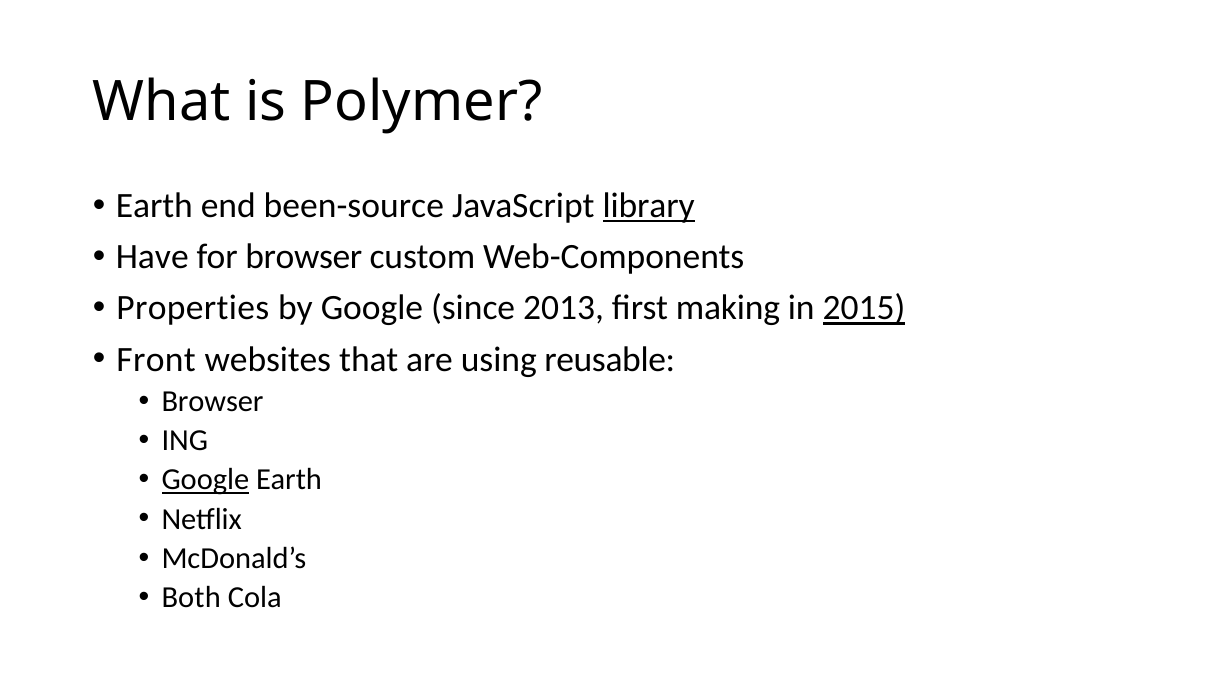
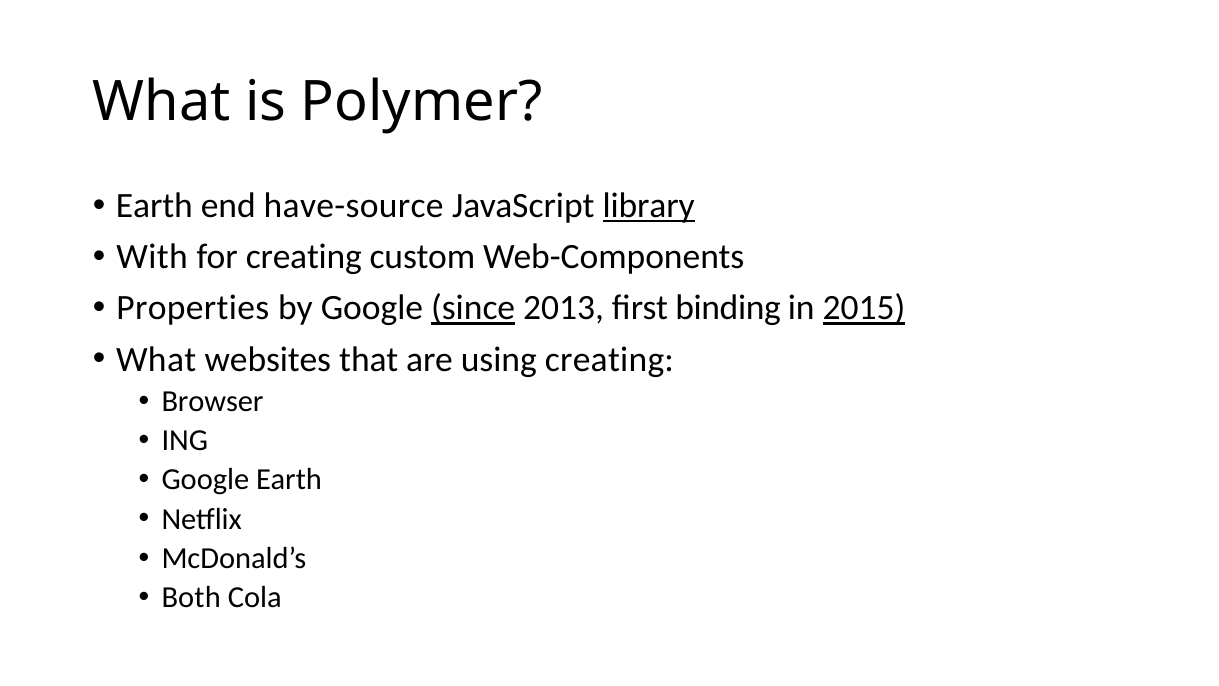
been-source: been-source -> have-source (354, 206)
Have: Have -> With (152, 257)
for browser: browser -> creating (304, 257)
since underline: none -> present (473, 308)
making: making -> binding (728, 308)
Front: Front -> What (156, 359)
using reusable: reusable -> creating (609, 359)
Google underline: present -> none (205, 480)
